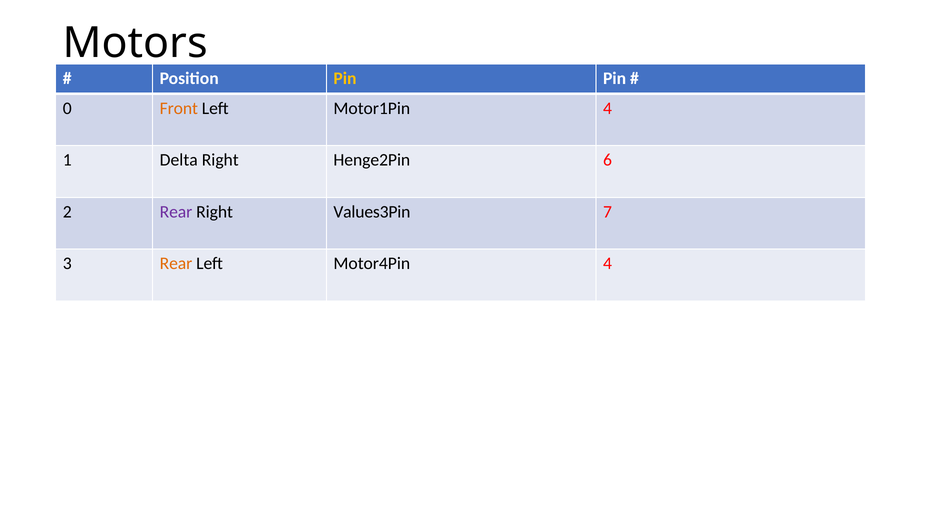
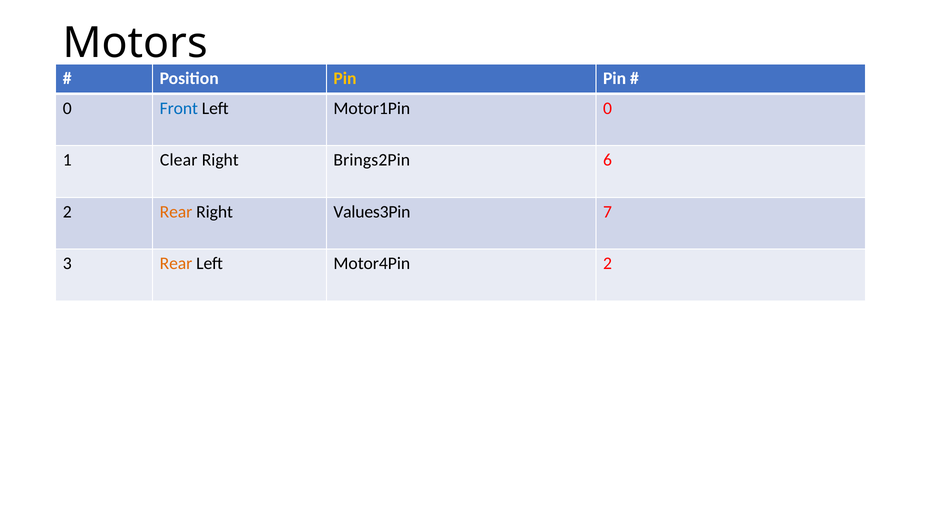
Front colour: orange -> blue (179, 108)
Motor1Pin 4: 4 -> 0 (607, 108)
Delta: Delta -> Clear (179, 160)
Henge2Pin: Henge2Pin -> Brings2Pin (372, 160)
Rear colour: purple -> orange (176, 212)
Motor4Pin 4: 4 -> 2 (607, 264)
